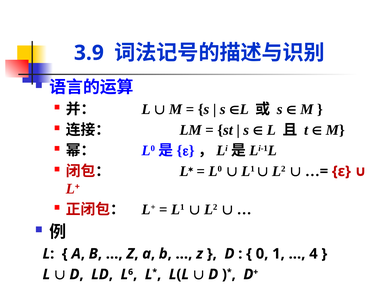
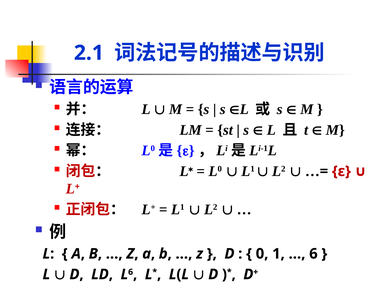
3.9: 3.9 -> 2.1 (89, 53)
4: 4 -> 6 (313, 254)
